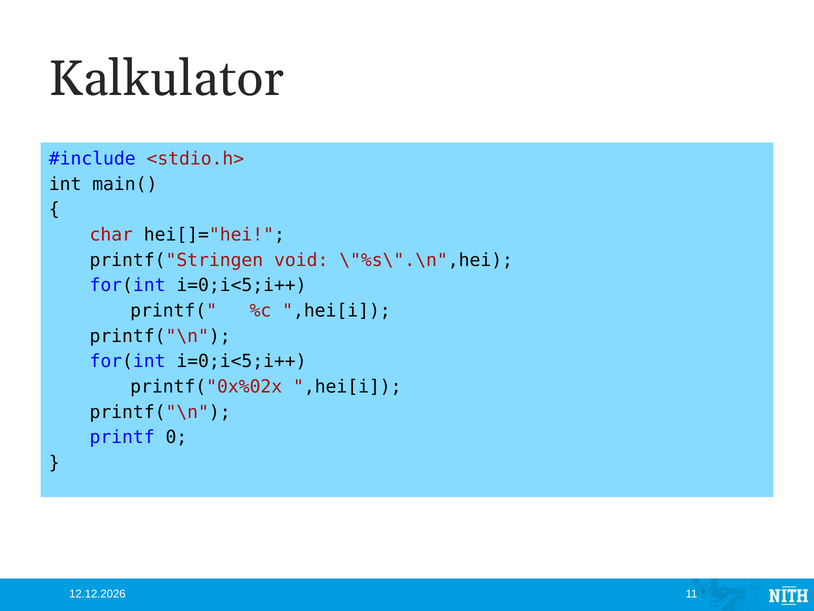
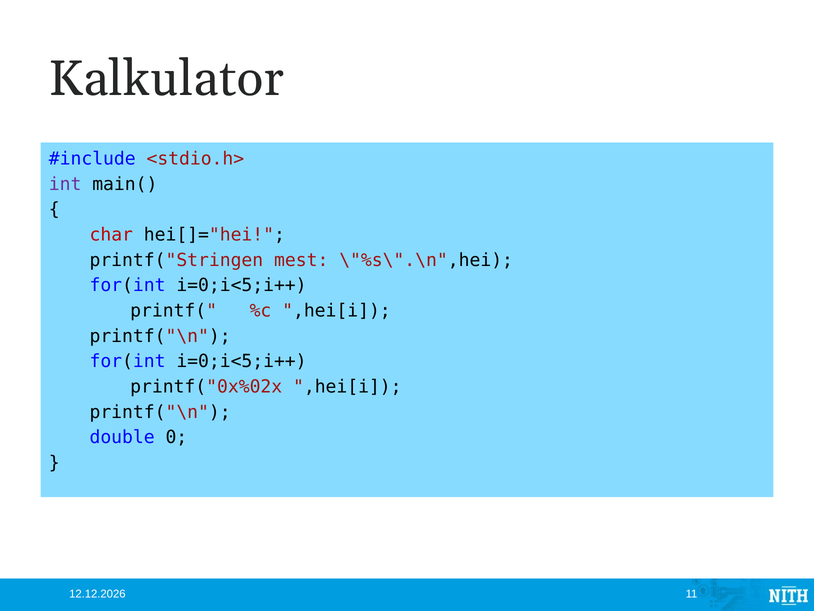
int colour: black -> purple (65, 184)
void: void -> mest (301, 260)
printf: printf -> double (122, 437)
